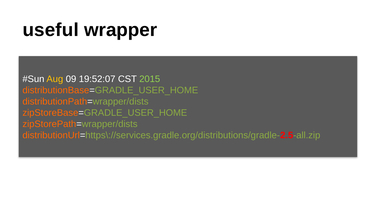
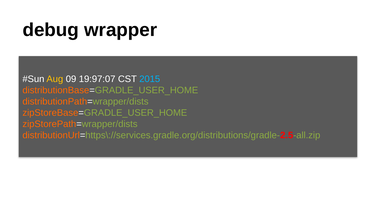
useful: useful -> debug (51, 30)
19:52:07: 19:52:07 -> 19:97:07 (97, 79)
2015 colour: light green -> light blue (150, 79)
